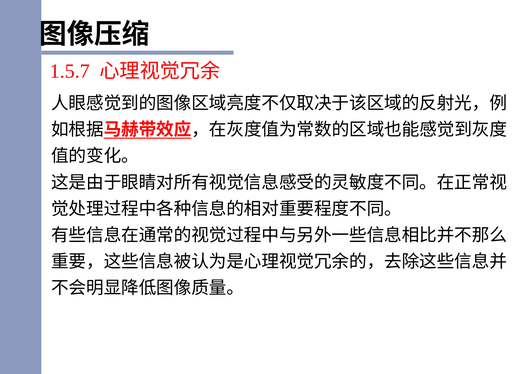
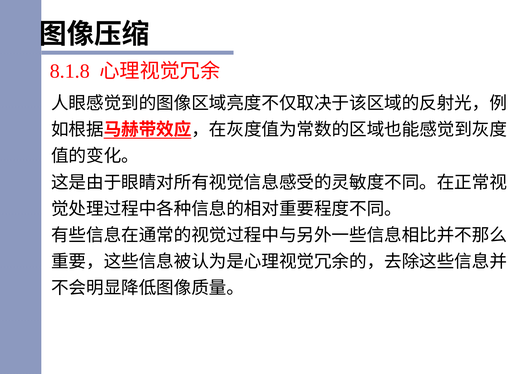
1.5.7: 1.5.7 -> 8.1.8 (70, 71)
